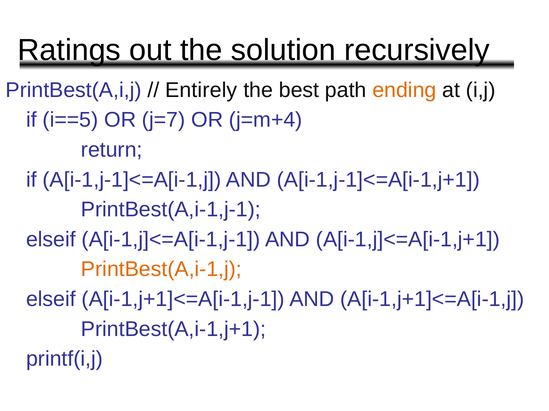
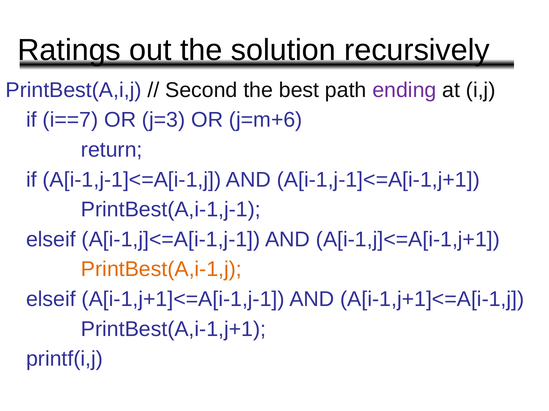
Entirely: Entirely -> Second (201, 90)
ending colour: orange -> purple (404, 90)
i==5: i==5 -> i==7 (70, 120)
j=7: j=7 -> j=3 (164, 120)
j=m+4: j=m+4 -> j=m+6 (266, 120)
